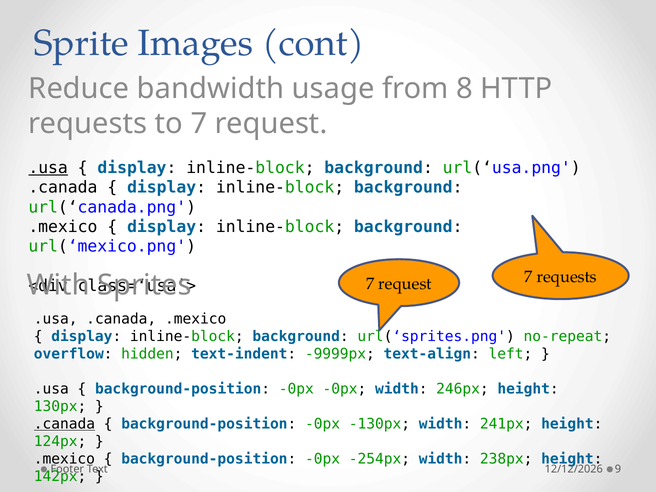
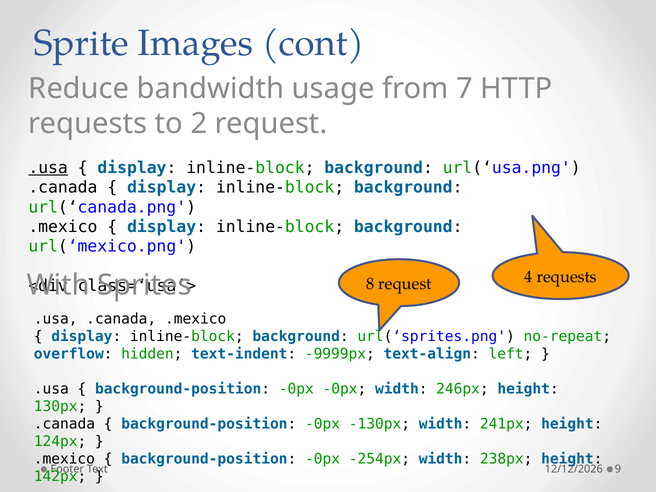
8: 8 -> 7 (464, 88)
to 7: 7 -> 2 (199, 123)
7: 7 -> 8 (370, 284)
request 7: 7 -> 4 (528, 277)
.canada underline: present -> none (64, 424)
